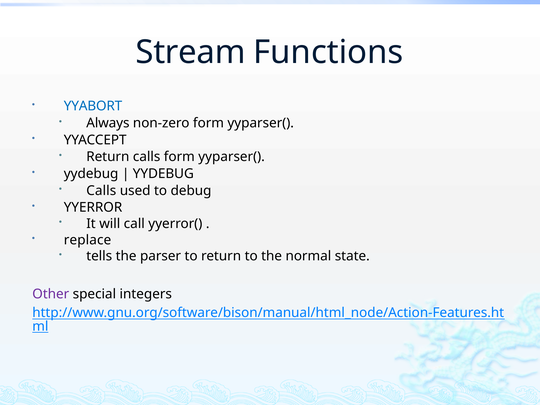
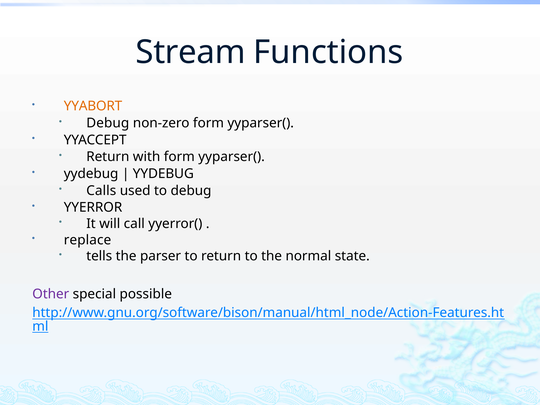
YYABORT colour: blue -> orange (93, 106)
Always: Always -> Debug (108, 123)
Return calls: calls -> with (147, 157)
integers: integers -> possible (146, 294)
